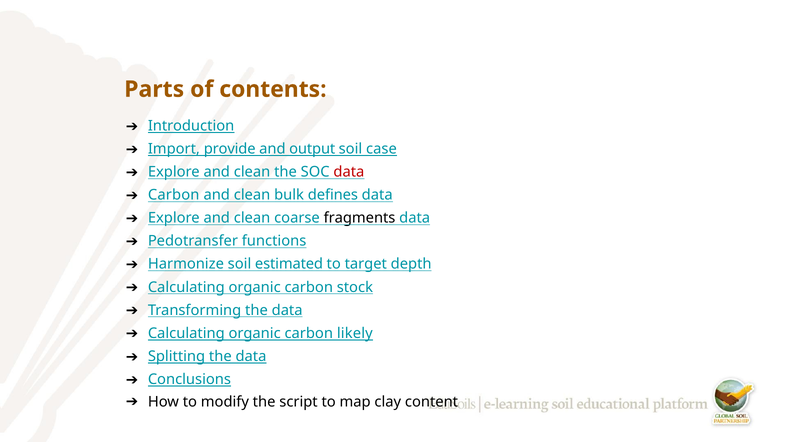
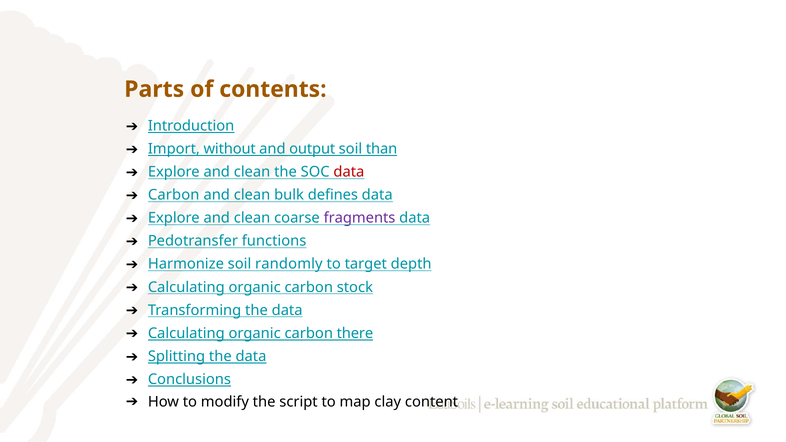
provide: provide -> without (230, 149)
case: case -> than (382, 149)
fragments colour: black -> purple (360, 218)
estimated: estimated -> randomly (289, 264)
likely: likely -> there (355, 333)
